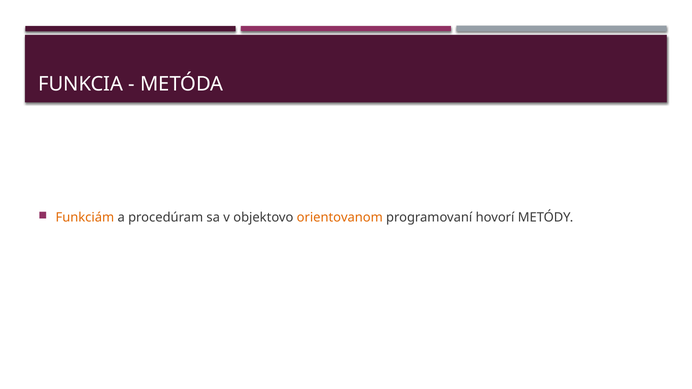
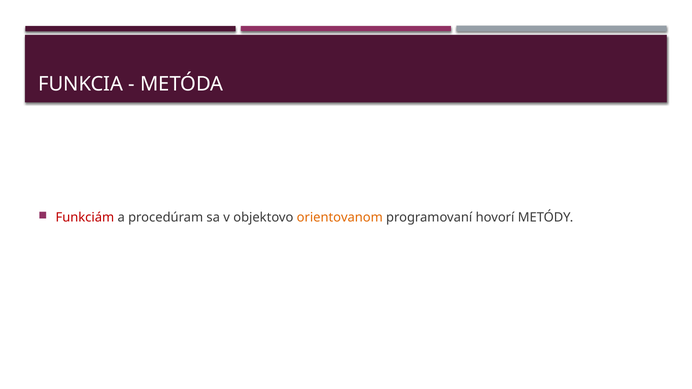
Funkciám colour: orange -> red (85, 218)
